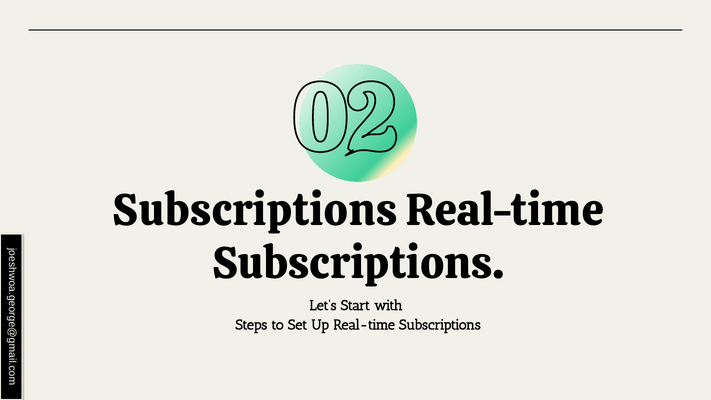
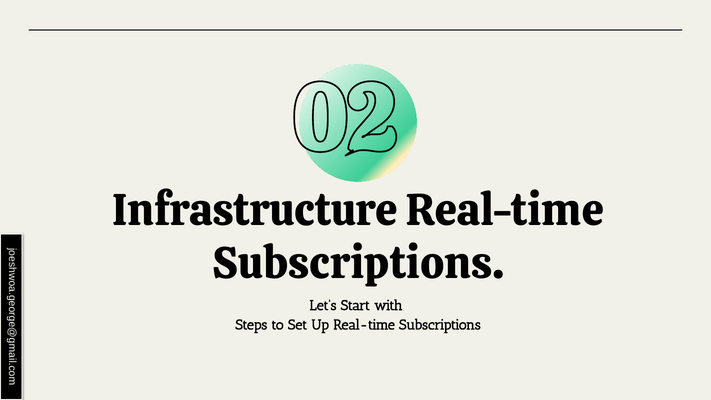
Subscriptions: Subscriptions -> Infrastructure (255, 210)
